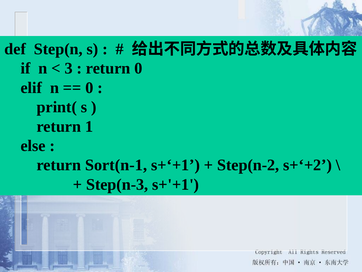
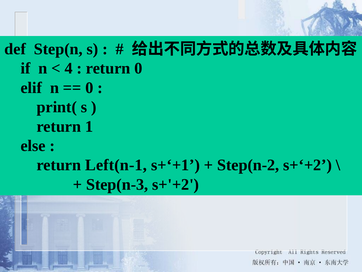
3: 3 -> 4 (69, 68)
Sort(n-1: Sort(n-1 -> Left(n-1 (116, 165)
s+'+1: s+'+1 -> s+'+2 (176, 184)
